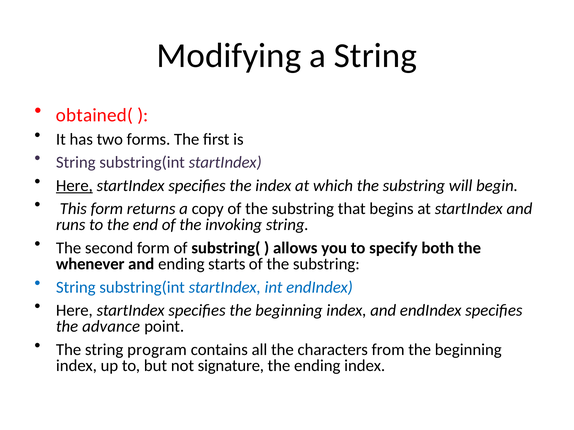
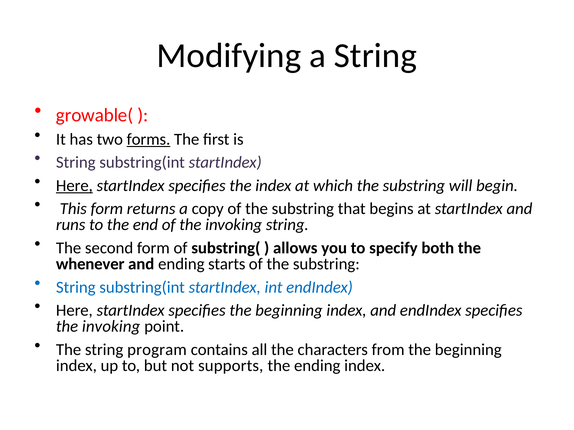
obtained(: obtained( -> growable( (95, 115)
forms underline: none -> present (148, 139)
advance: advance -> invoking (111, 327)
signature: signature -> supports (231, 366)
